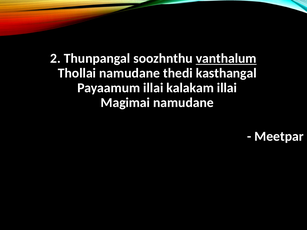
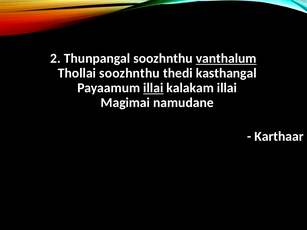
Thollai namudane: namudane -> soozhnthu (130, 73)
illai underline: none -> present (153, 88)
Meetpar: Meetpar -> Karthaar (279, 137)
